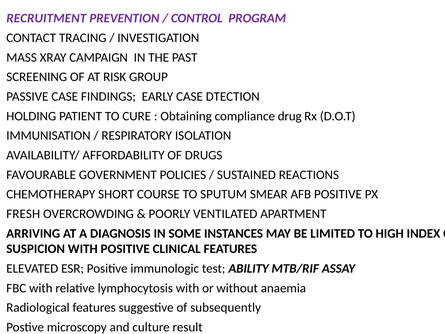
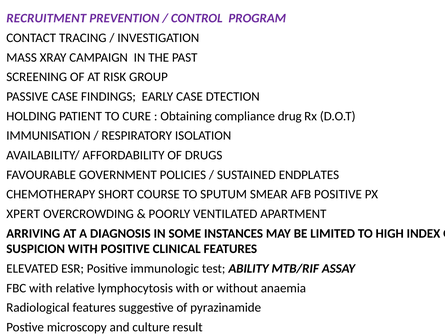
REACTIONS: REACTIONS -> ENDPLATES (309, 175)
FRESH: FRESH -> XPERT (23, 214)
subsequently: subsequently -> pyrazinamide (226, 307)
